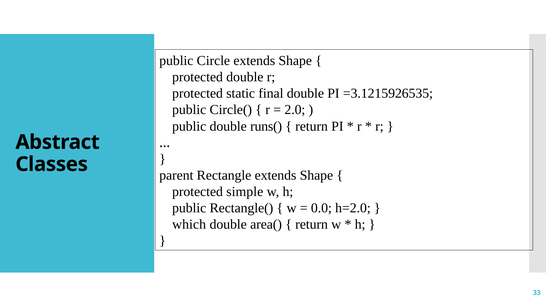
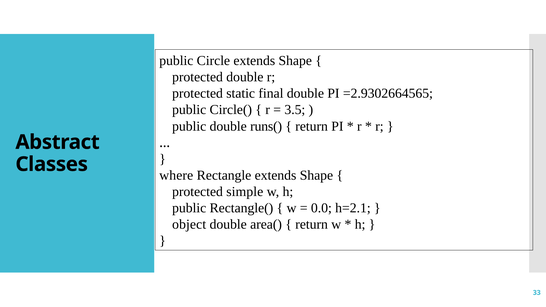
=3.1215926535: =3.1215926535 -> =2.9302664565 (388, 93)
2.0: 2.0 -> 3.5 (295, 110)
parent: parent -> where (176, 175)
h=2.0: h=2.0 -> h=2.1 (353, 208)
which: which -> object (189, 225)
